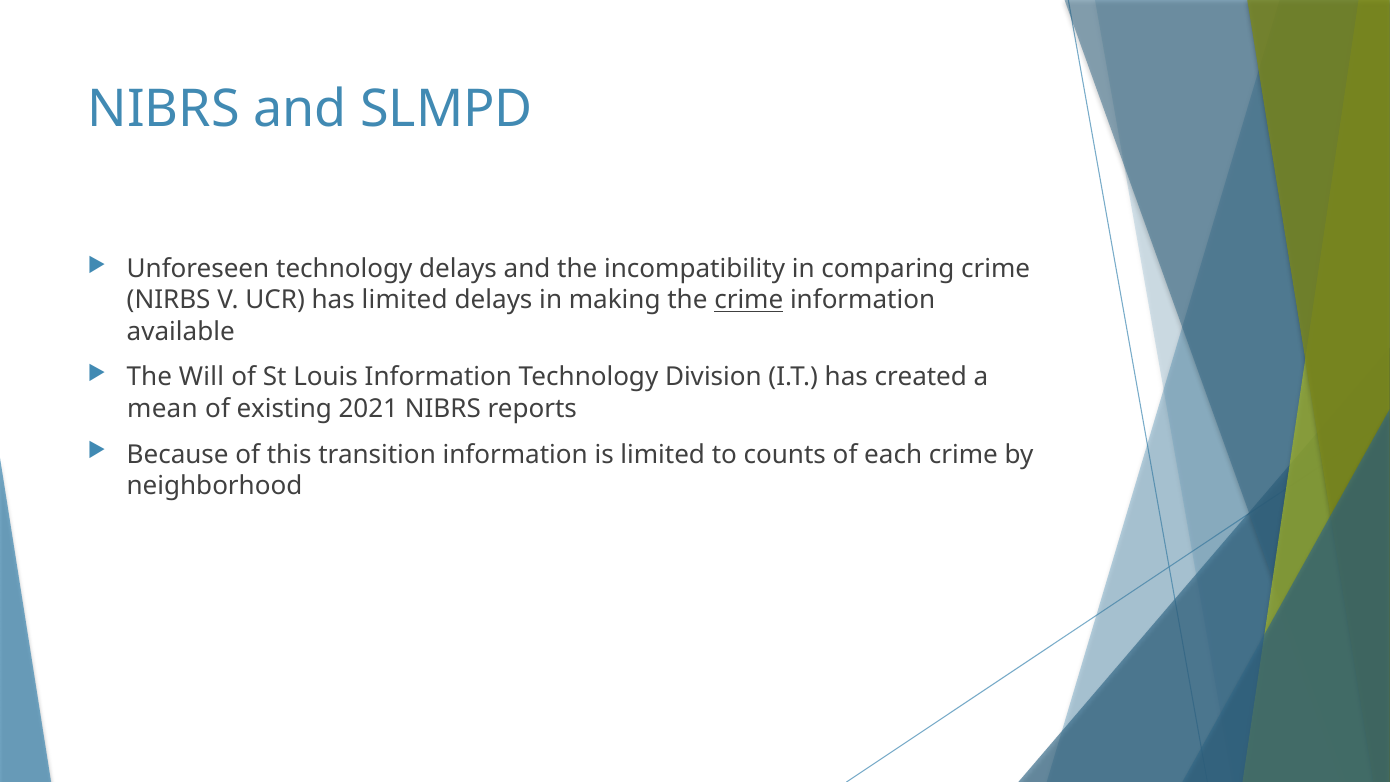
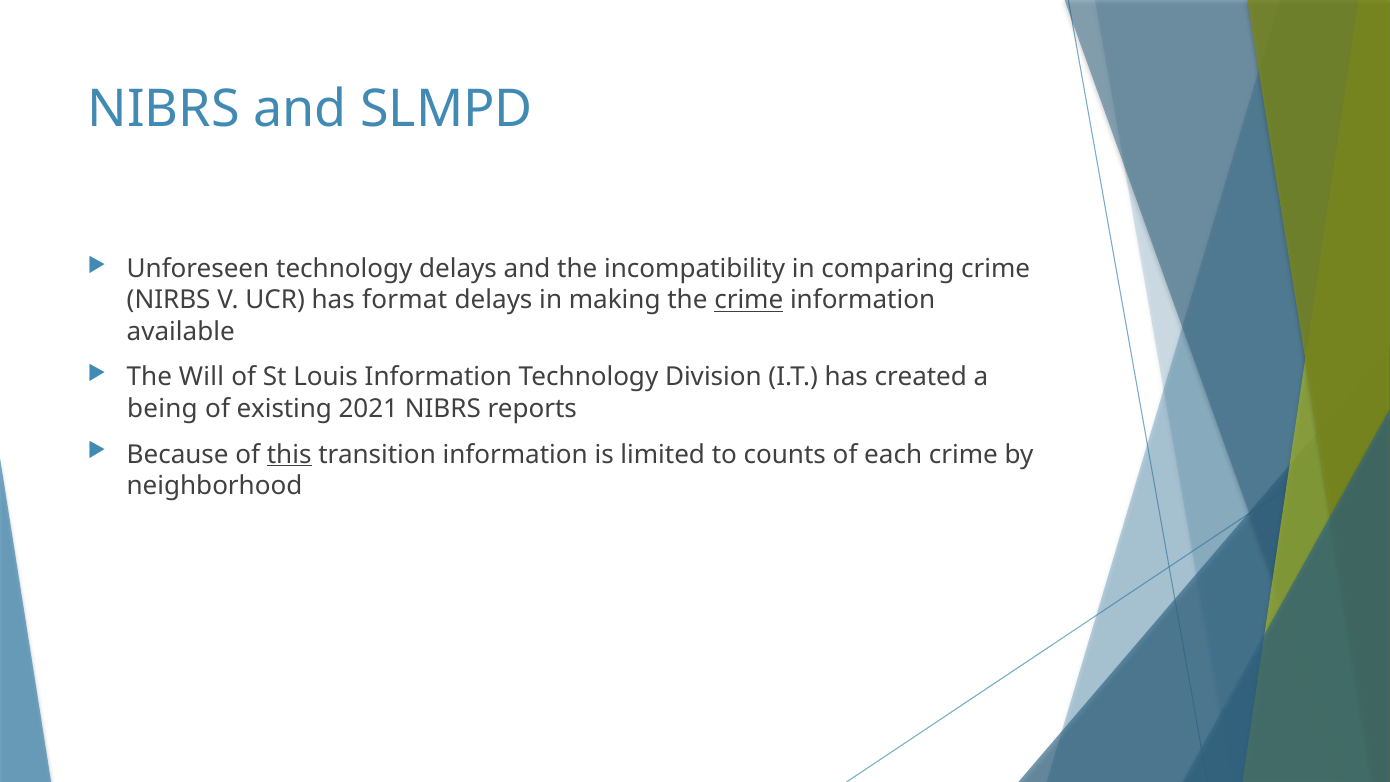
has limited: limited -> format (405, 300)
mean: mean -> being (162, 409)
this underline: none -> present (289, 454)
